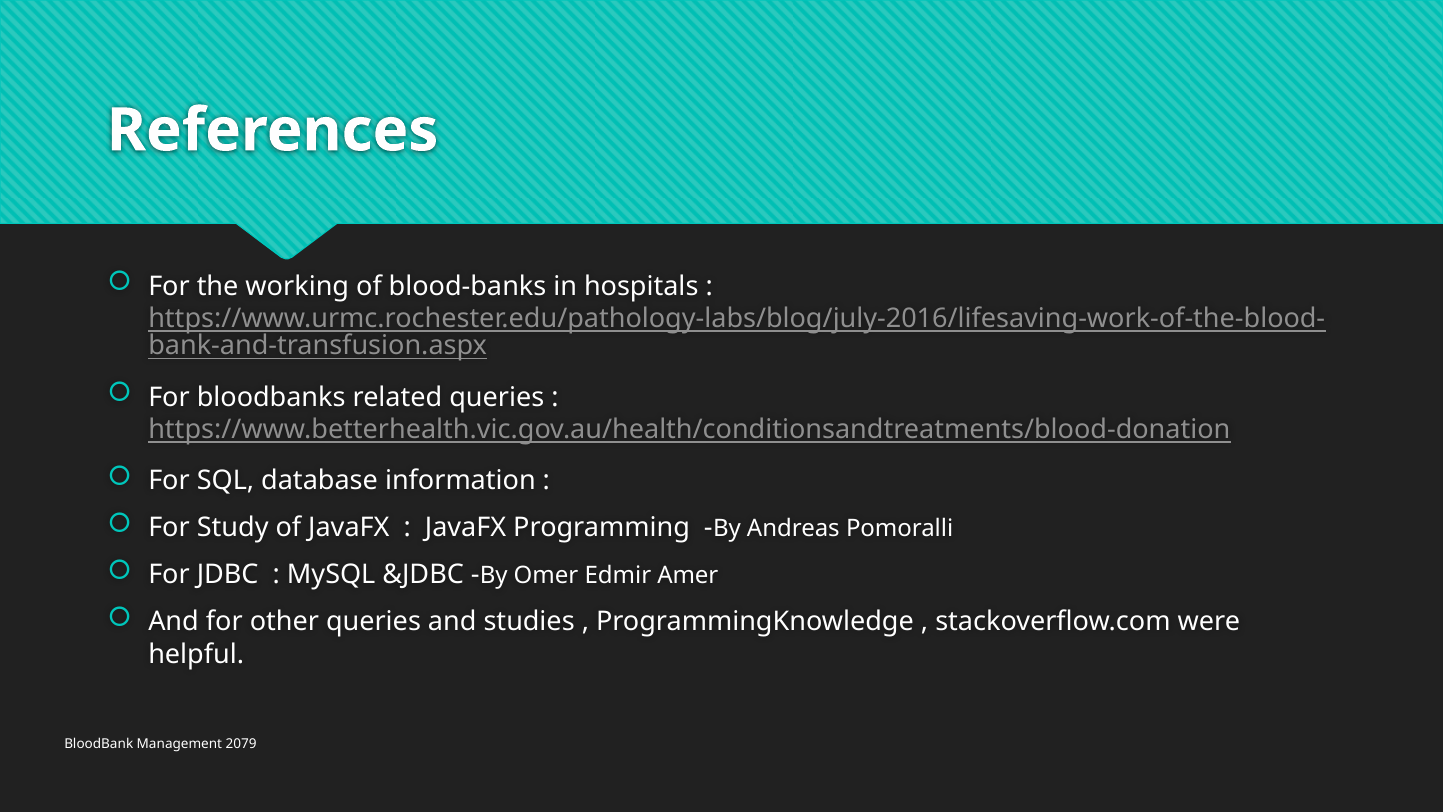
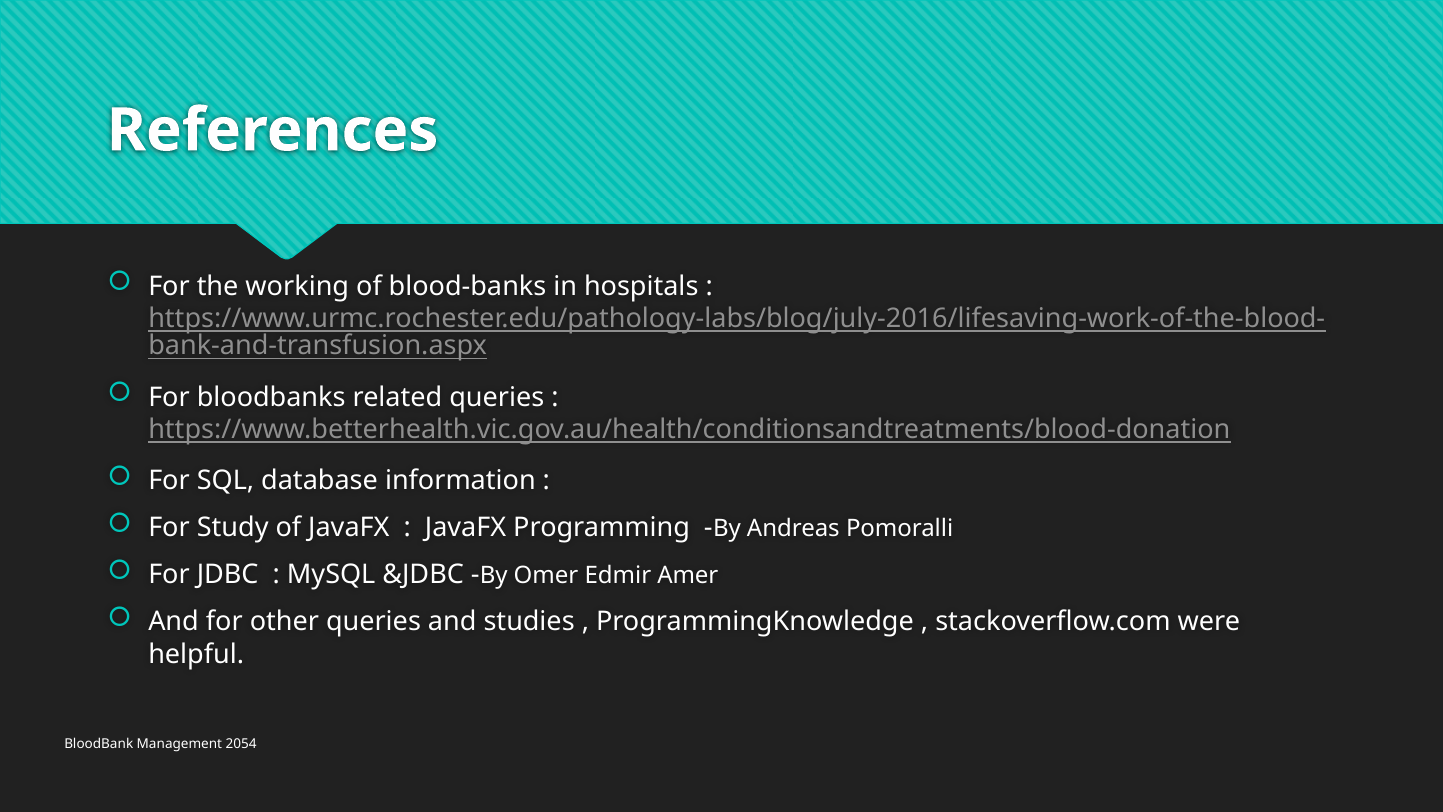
2079: 2079 -> 2054 (241, 743)
